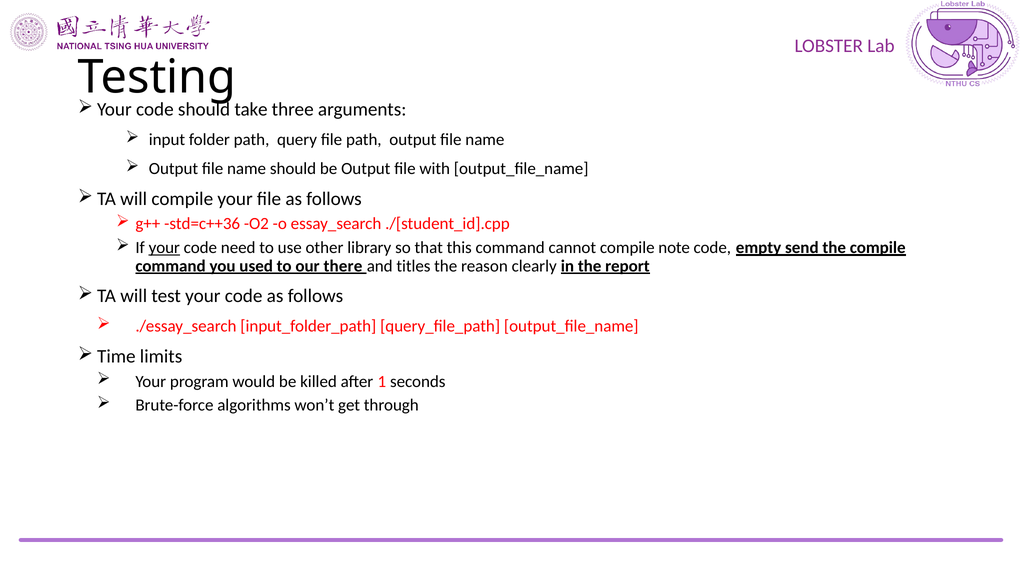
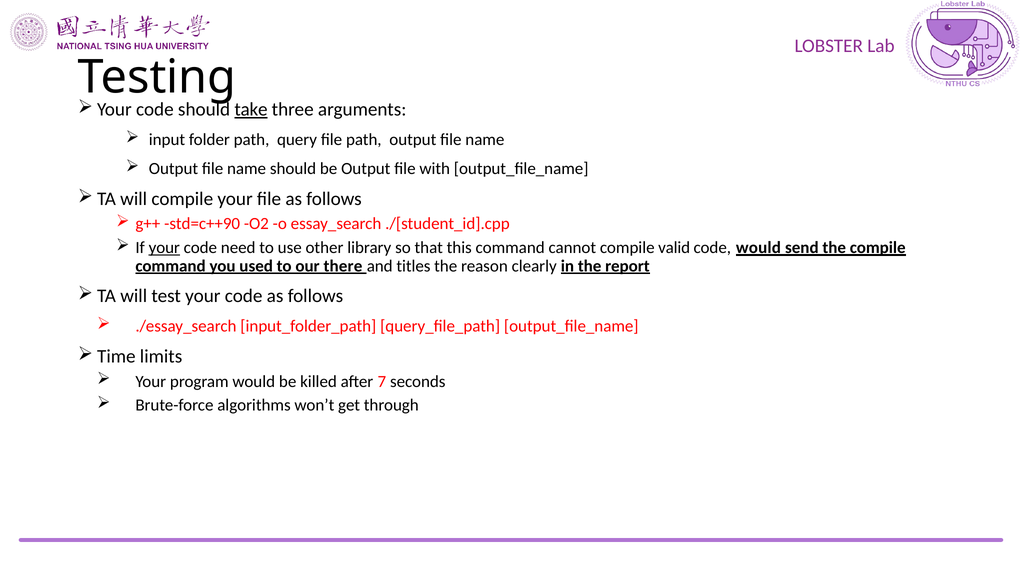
take underline: none -> present (251, 110)
std=c++36: std=c++36 -> std=c++90 (202, 224)
note: note -> valid (674, 248)
code empty: empty -> would (758, 248)
1: 1 -> 7 (382, 381)
